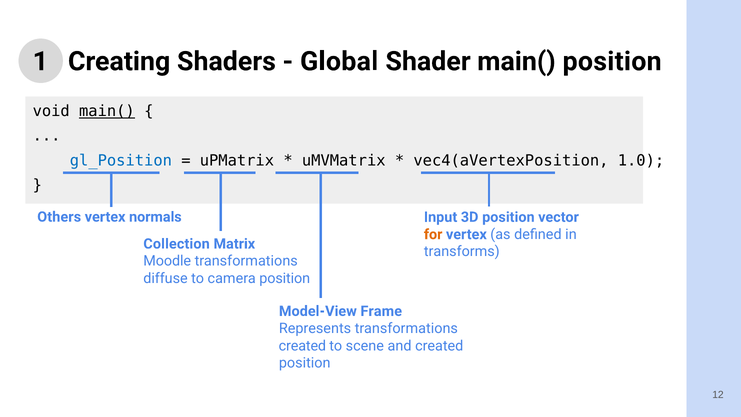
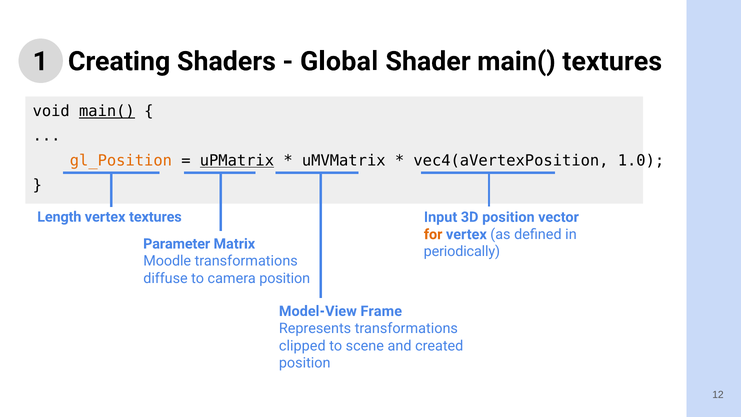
main( position: position -> textures (612, 61)
gl_Position colour: blue -> orange (121, 161)
uPMatrix underline: none -> present (237, 161)
Others: Others -> Length (59, 217)
vertex normals: normals -> textures (155, 217)
Collection: Collection -> Parameter (177, 244)
transforms: transforms -> periodically (462, 252)
created: created -> clipped (302, 346)
